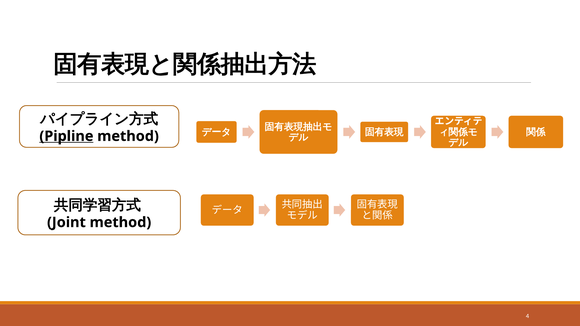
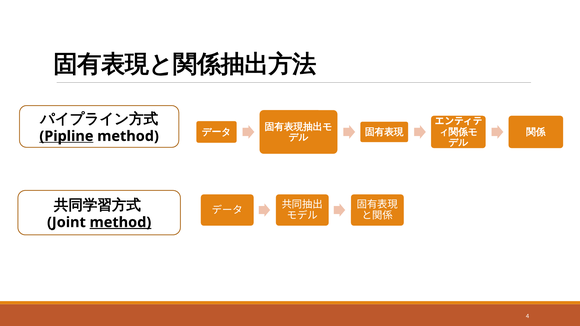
method underline: none -> present (120, 223)
